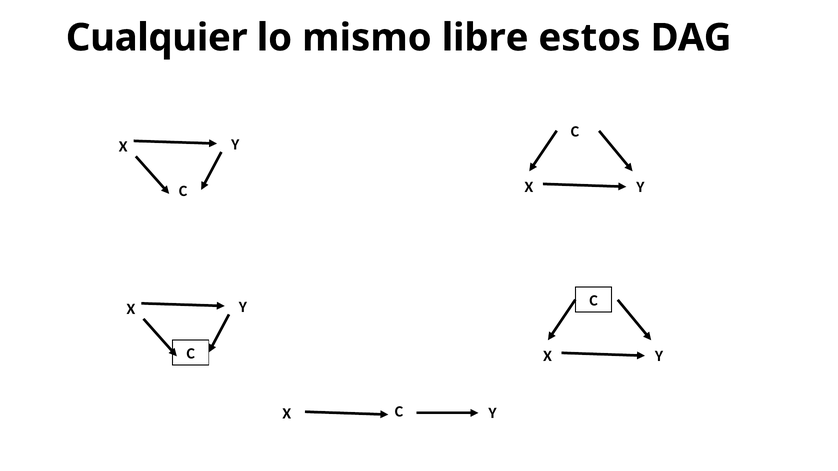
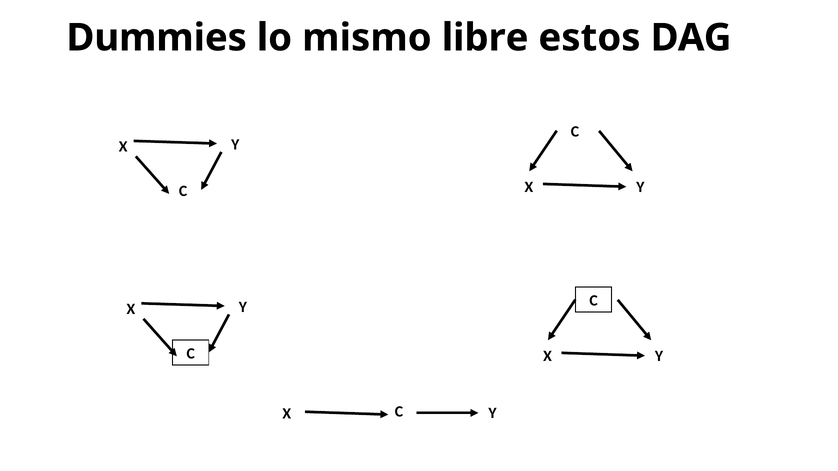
Cualquier: Cualquier -> Dummies (157, 38)
